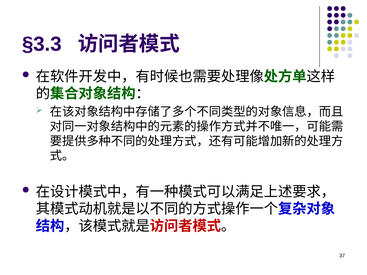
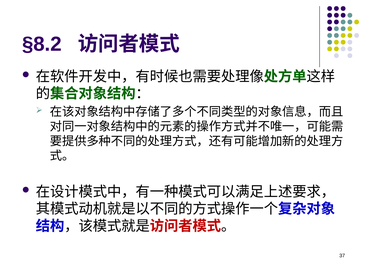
§3.3: §3.3 -> §8.2 (42, 44)
